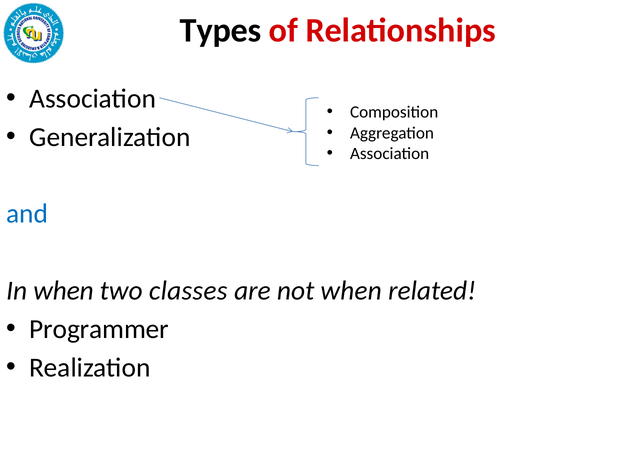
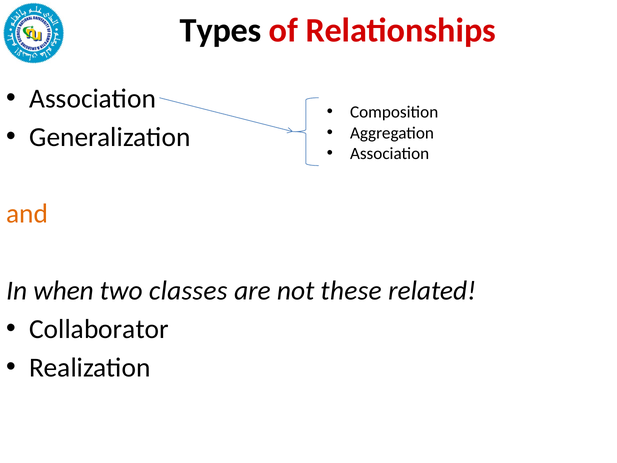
and colour: blue -> orange (27, 214)
not when: when -> these (351, 291)
Programmer: Programmer -> Collaborator (99, 329)
